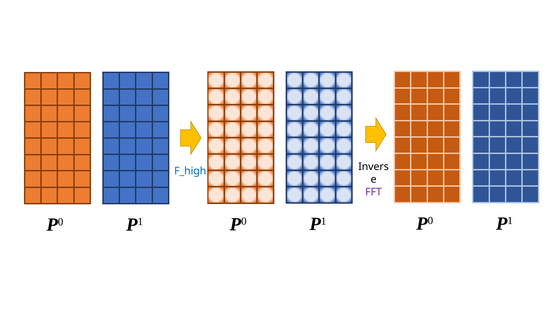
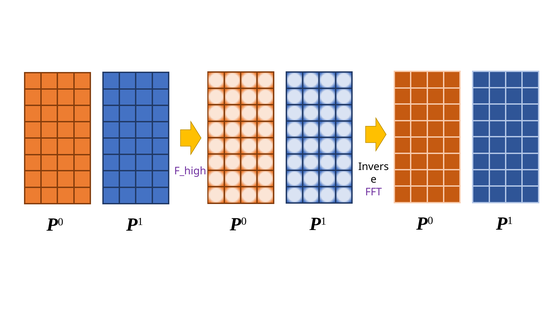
F_high colour: blue -> purple (190, 171)
